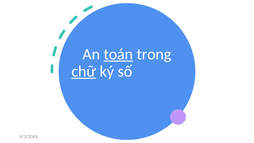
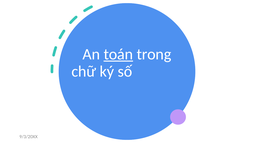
chữ underline: present -> none (84, 71)
